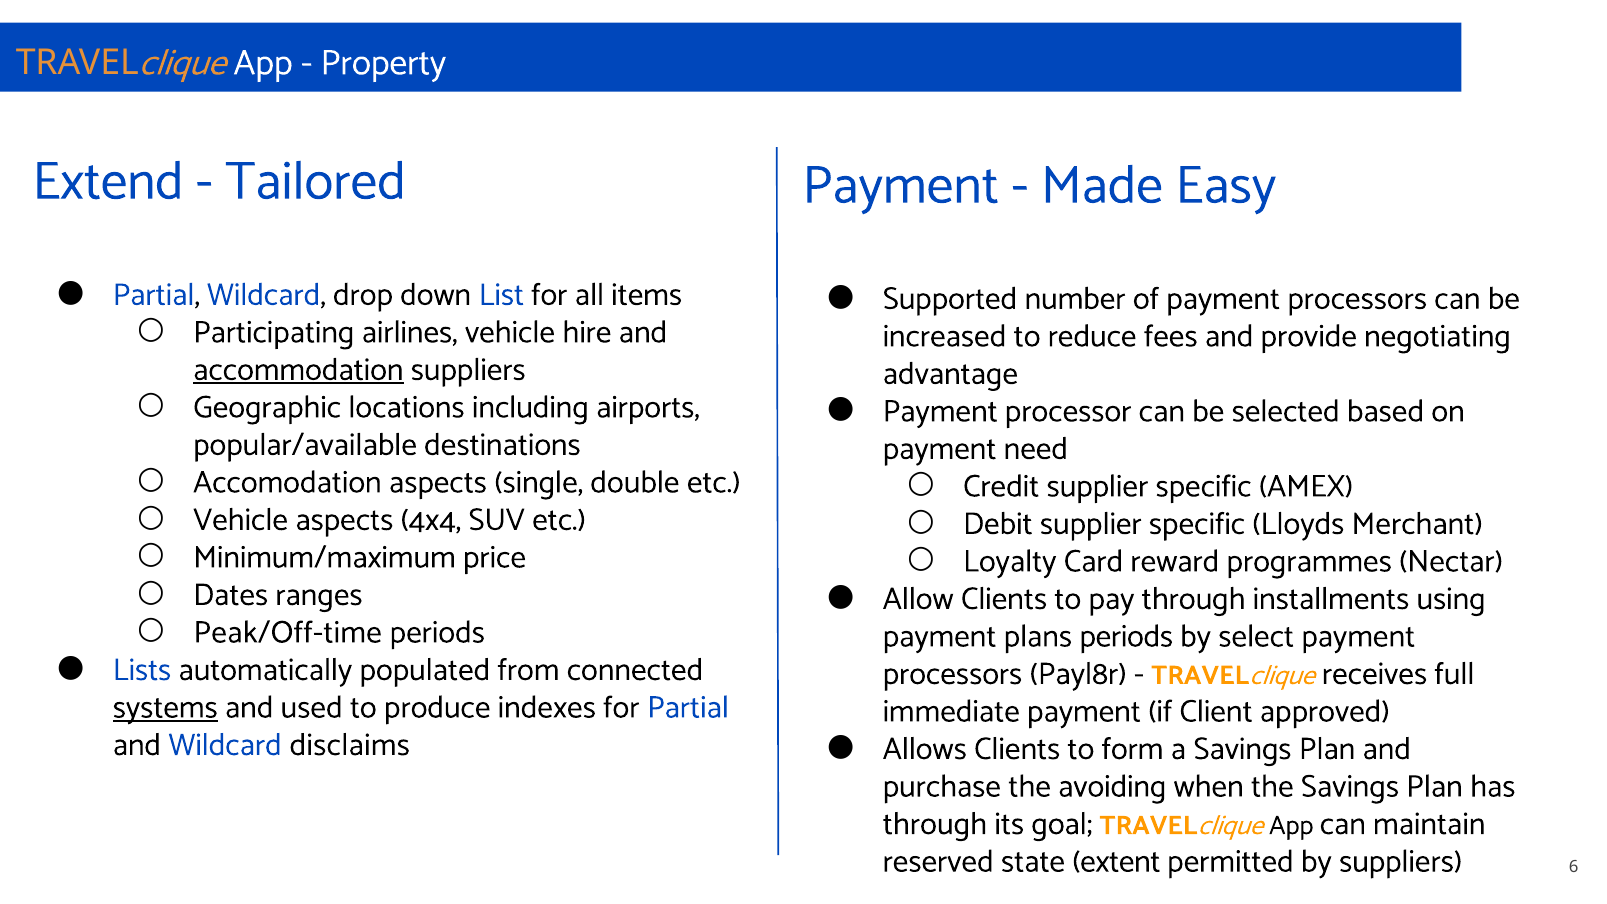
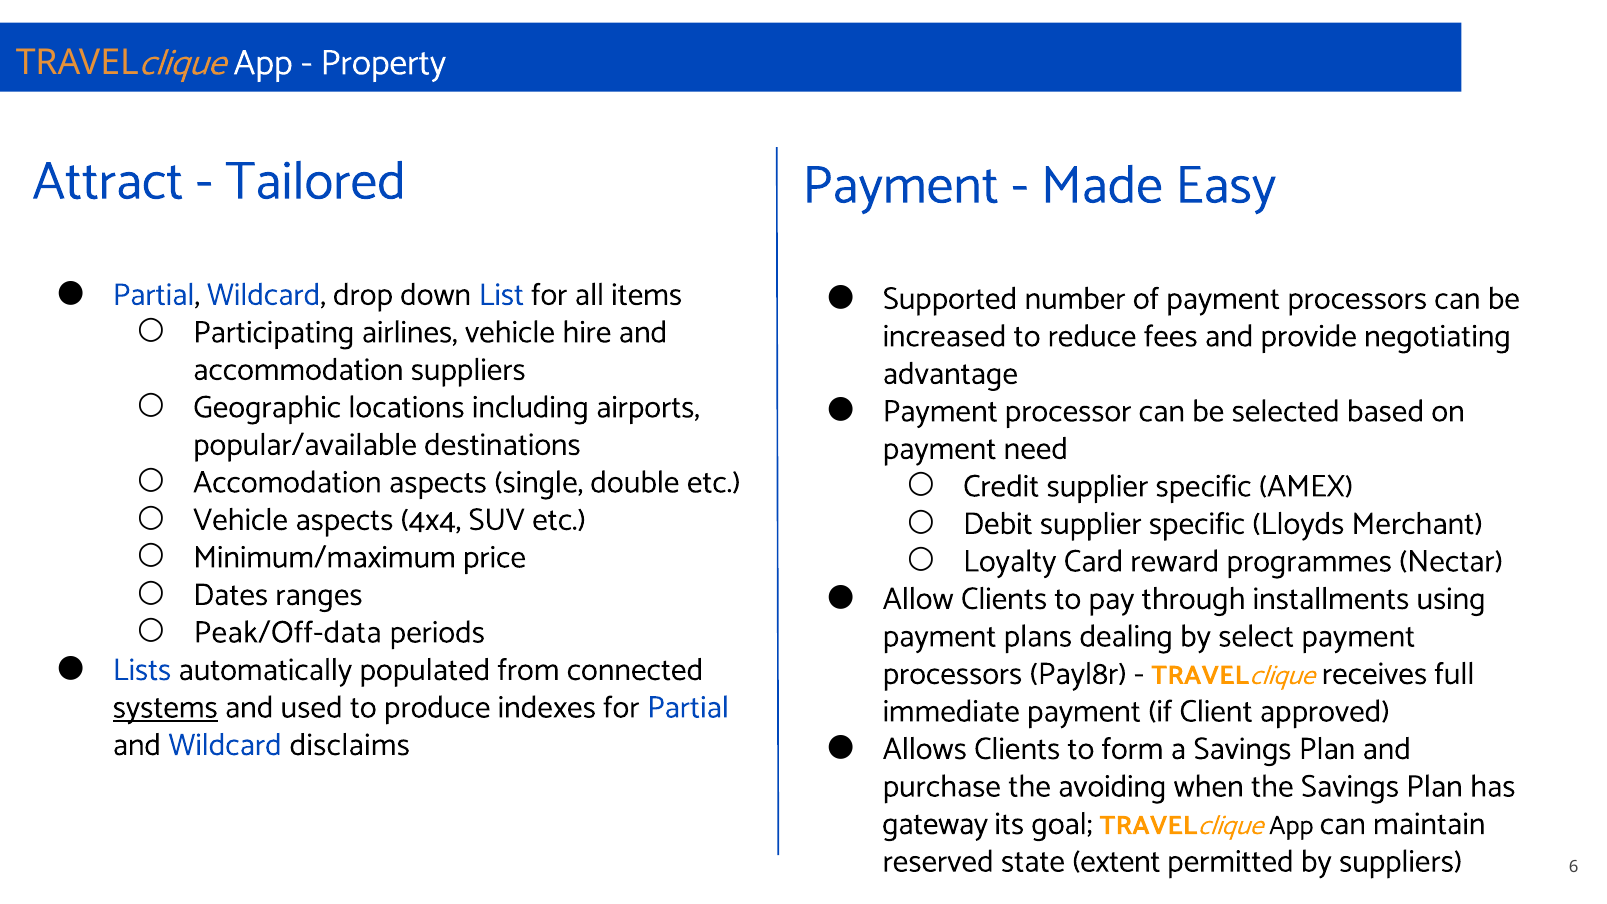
Extend: Extend -> Attract (108, 181)
accommodation underline: present -> none (298, 369)
Peak/Off-time: Peak/Off-time -> Peak/Off-data (288, 632)
plans periods: periods -> dealing (1126, 636)
through: through -> gateway (935, 824)
